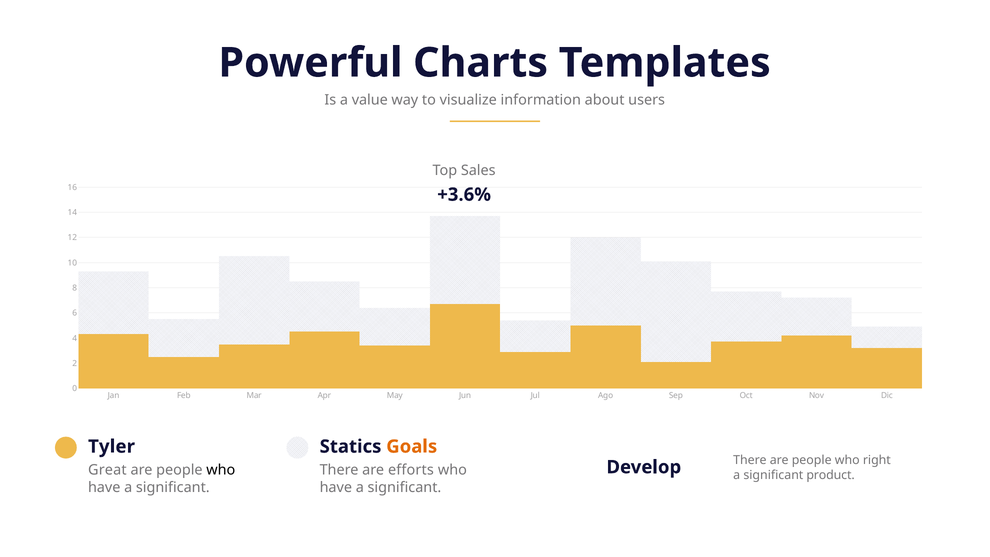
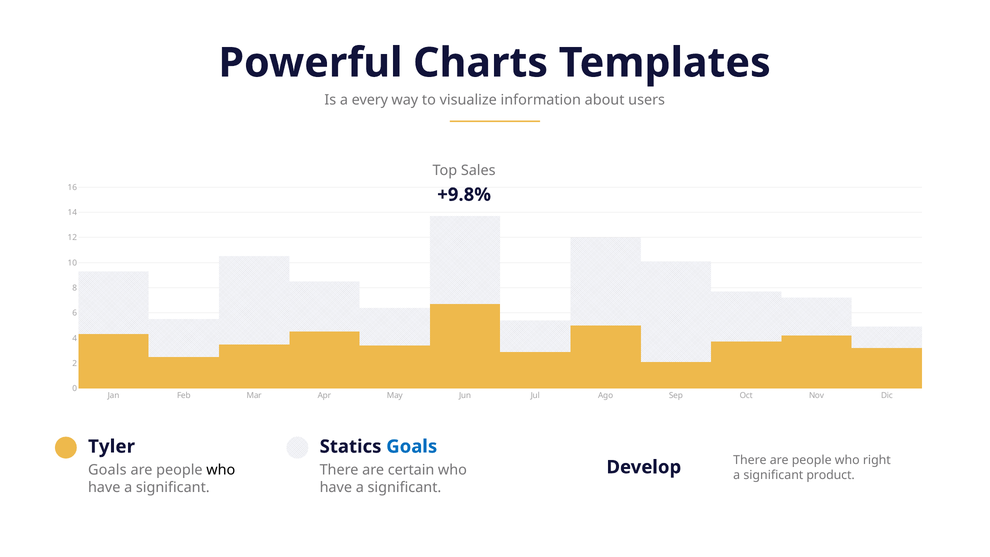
value: value -> every (370, 100)
+3.6%: +3.6% -> +9.8% (464, 195)
Goals colour: orange -> blue (412, 446)
Great: Great -> Goals (107, 470)
efforts: efforts -> certain (411, 470)
